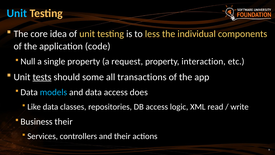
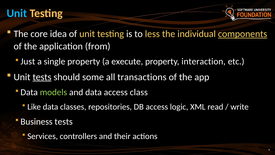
components underline: none -> present (243, 34)
code: code -> from (98, 46)
Null: Null -> Just (28, 61)
request: request -> execute (127, 61)
models colour: light blue -> light green (53, 92)
does: does -> class (139, 92)
Business their: their -> tests (64, 121)
